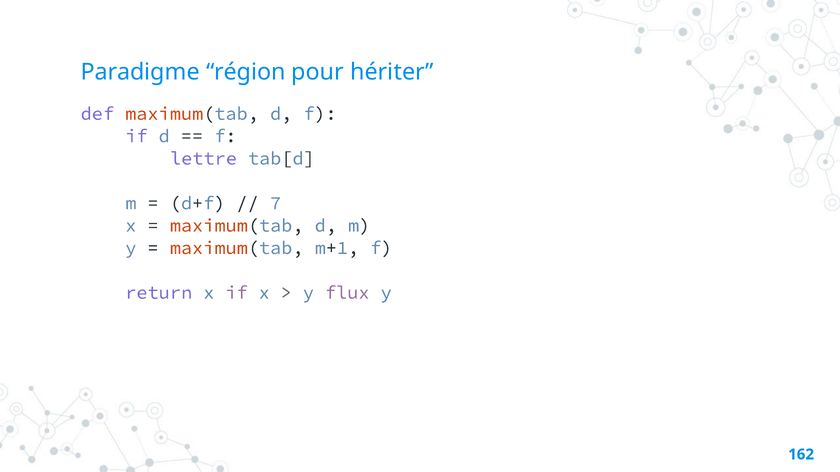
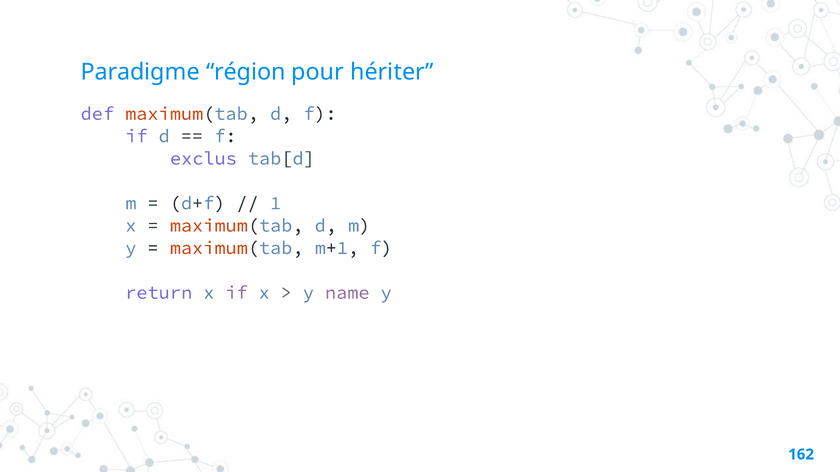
lettre: lettre -> exclus (203, 159)
7: 7 -> 1 (276, 203)
flux: flux -> name (347, 293)
